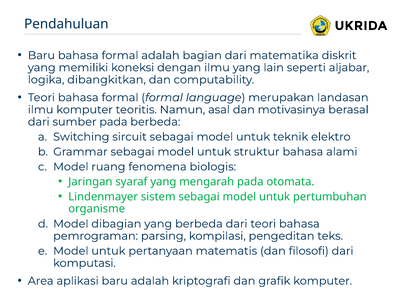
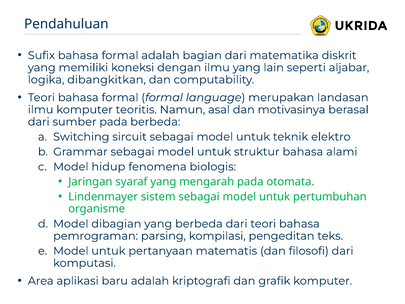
Baru: Baru -> Sufix (41, 55)
ruang: ruang -> hidup (108, 167)
